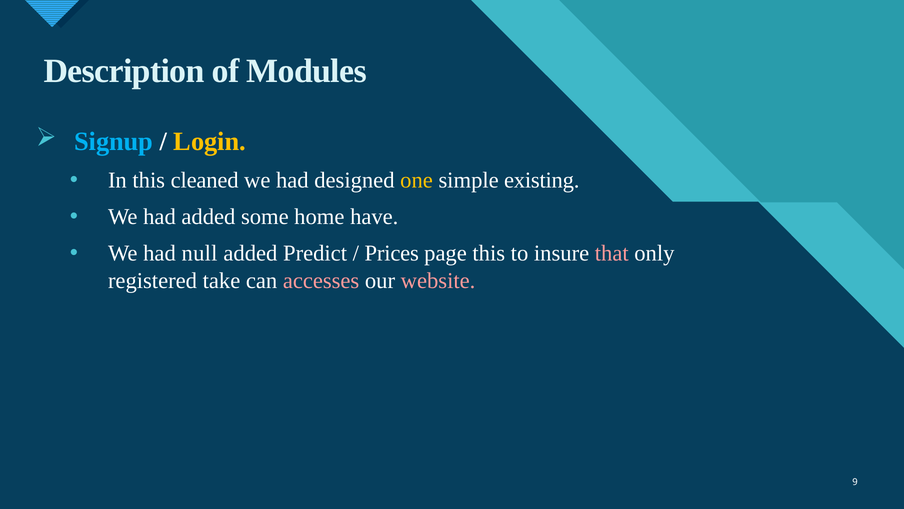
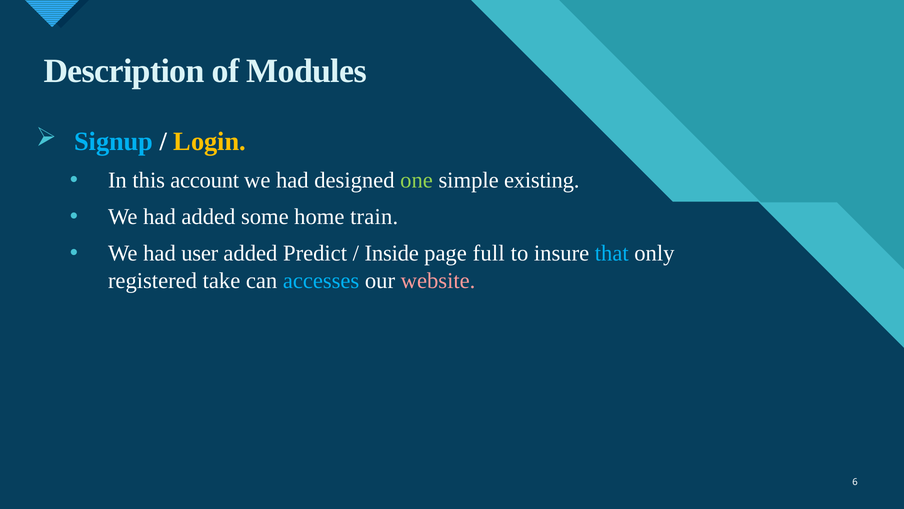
cleaned: cleaned -> account (205, 180)
one colour: yellow -> light green (417, 180)
have: have -> train (374, 217)
null: null -> user (200, 253)
Prices: Prices -> Inside (392, 253)
page this: this -> full (489, 253)
that colour: pink -> light blue (612, 253)
accesses colour: pink -> light blue (321, 280)
9: 9 -> 6 (855, 482)
